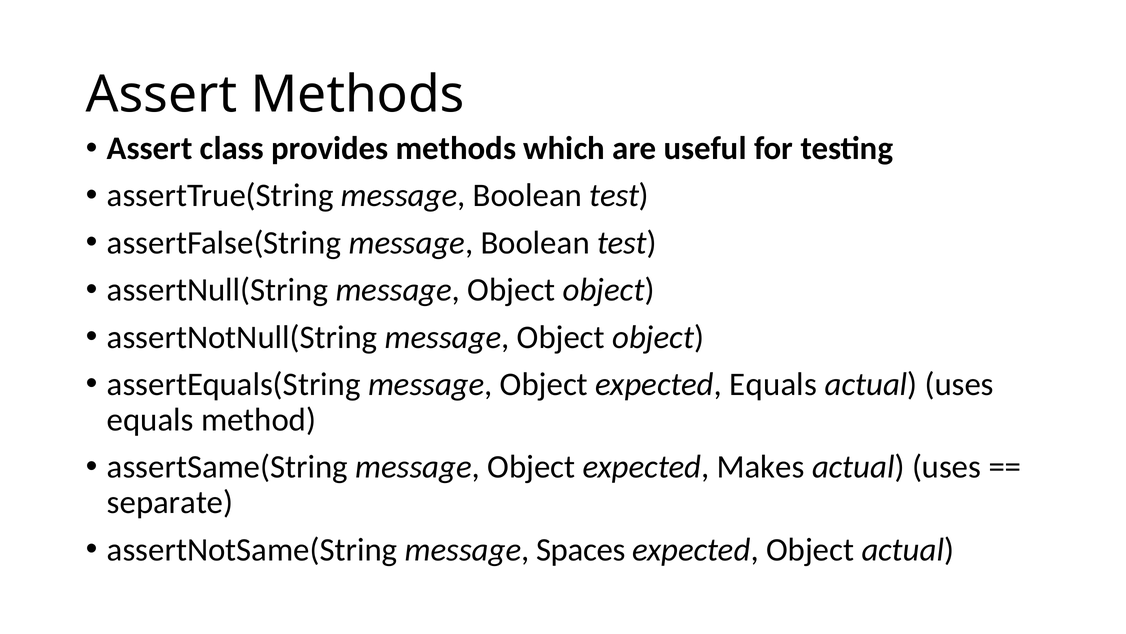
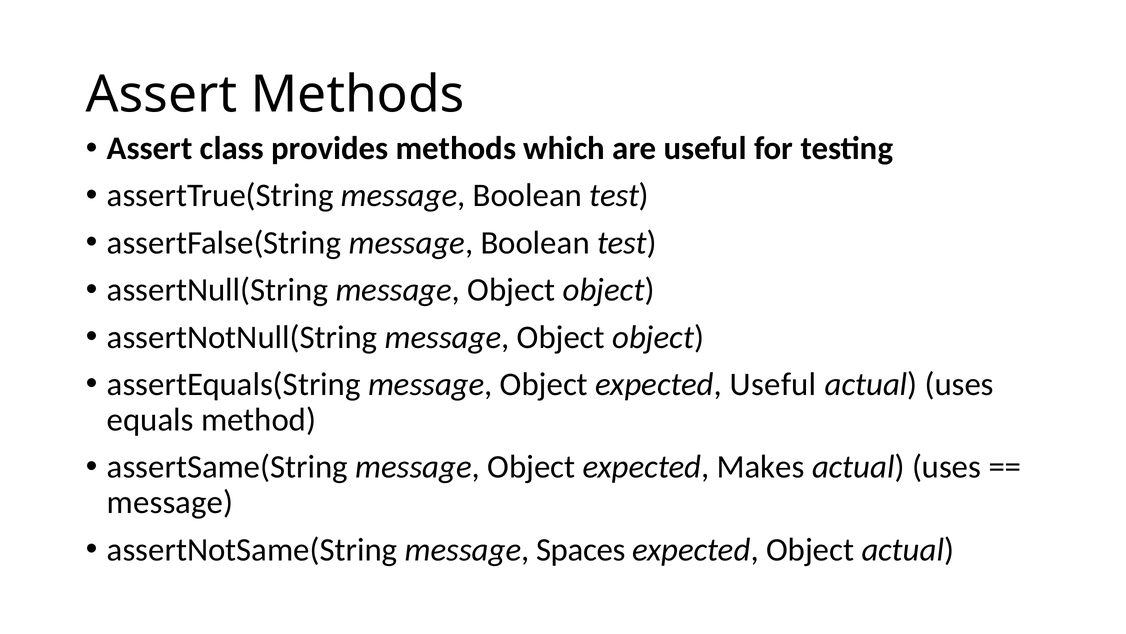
expected Equals: Equals -> Useful (773, 384)
separate: separate -> message (170, 502)
